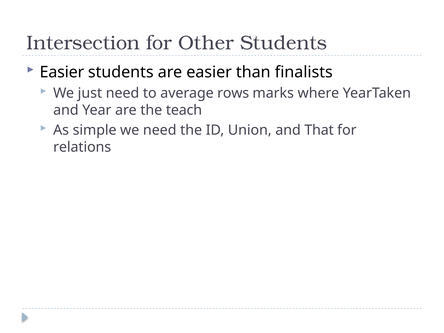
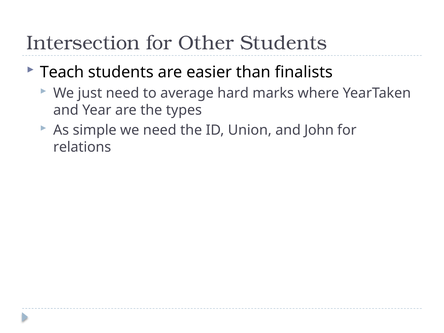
Easier: Easier -> Teach (62, 72)
rows: rows -> hard (233, 93)
teach: teach -> types (184, 110)
That: That -> John (319, 130)
